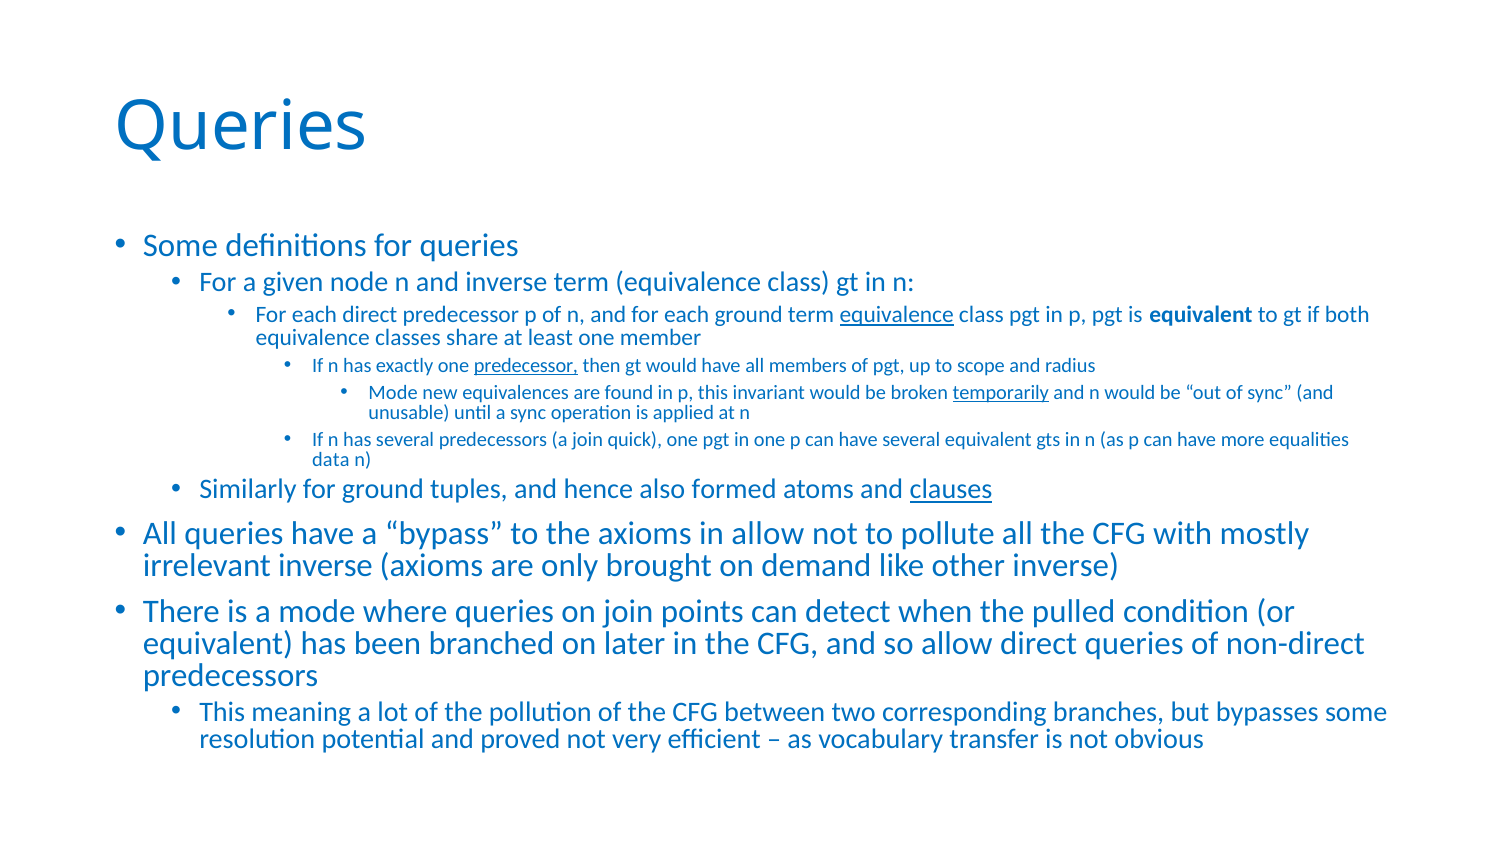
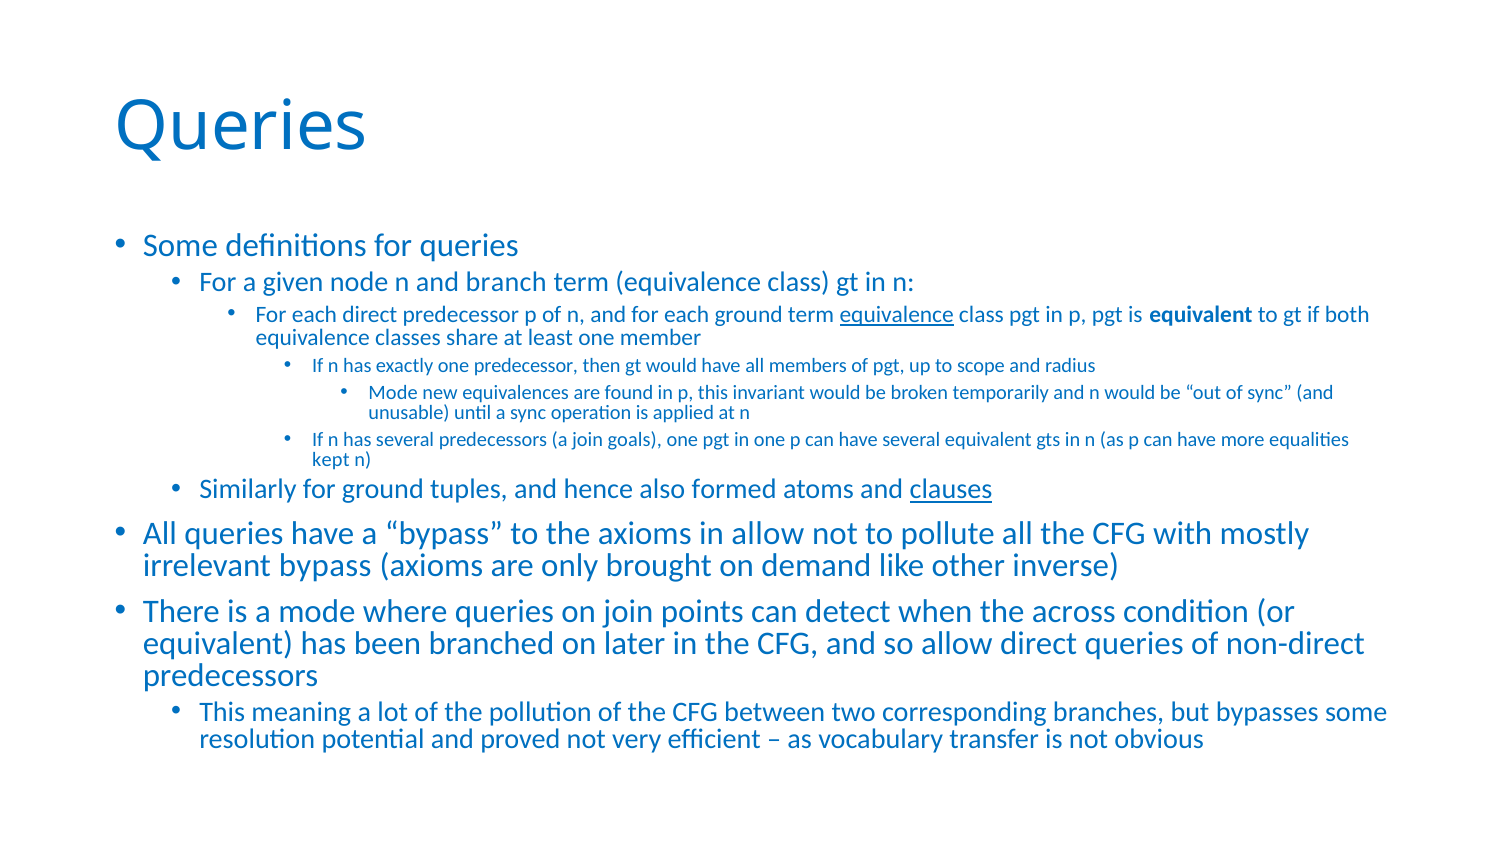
and inverse: inverse -> branch (506, 282)
predecessor underline: present -> none (526, 366)
temporarily underline: present -> none (1001, 393)
quick: quick -> goals (635, 439)
data: data -> kept (331, 459)
irrelevant inverse: inverse -> bypass (325, 565)
pulled: pulled -> across (1074, 611)
